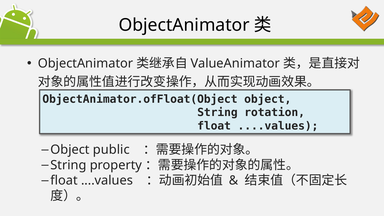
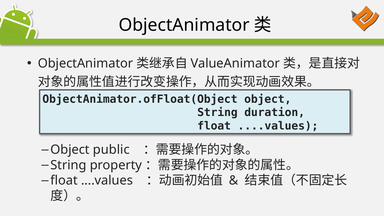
rotation: rotation -> duration (275, 113)
